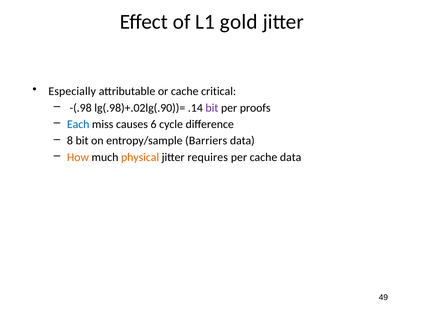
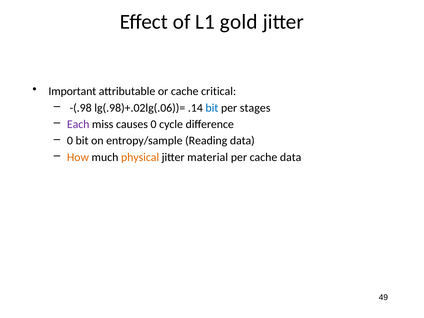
Especially: Especially -> Important (72, 91)
lg(.98)+.02lg(.90))=: lg(.98)+.02lg(.90))= -> lg(.98)+.02lg(.06))= (140, 108)
bit colour: purple -> blue (212, 108)
proofs: proofs -> stages (255, 108)
Each colour: blue -> purple (78, 124)
causes 6: 6 -> 0 (154, 124)
8: 8 -> 0 (70, 141)
Barriers: Barriers -> Reading (206, 141)
requires: requires -> material (208, 157)
